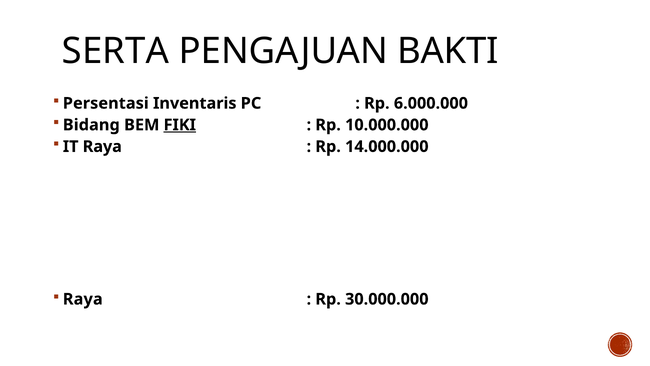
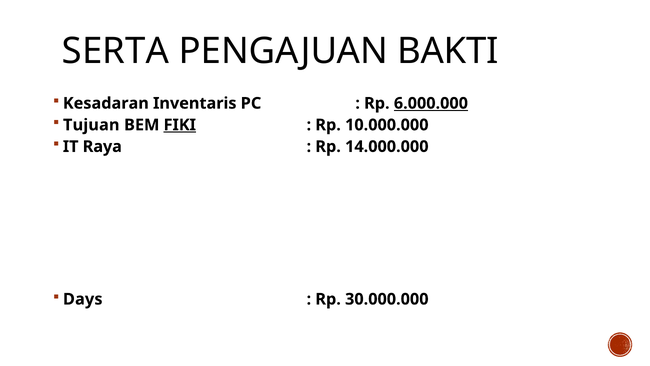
Persentasi: Persentasi -> Kesadaran (106, 103)
6.000.000 underline: none -> present (431, 103)
Bidang: Bidang -> Tujuan (91, 125)
Raya: Raya -> Days (83, 299)
